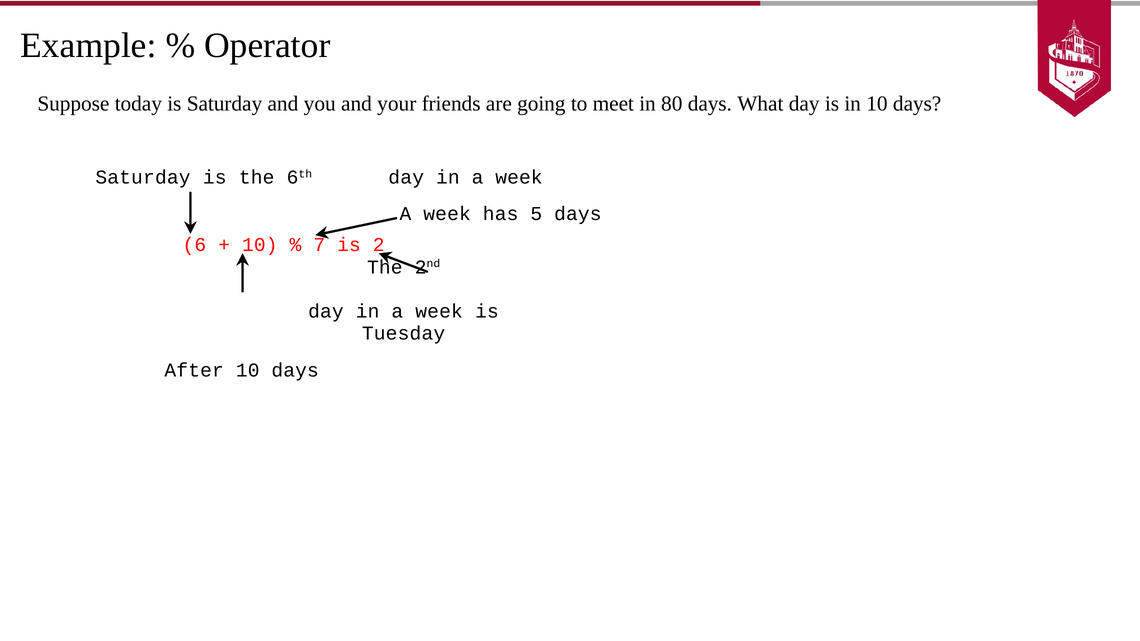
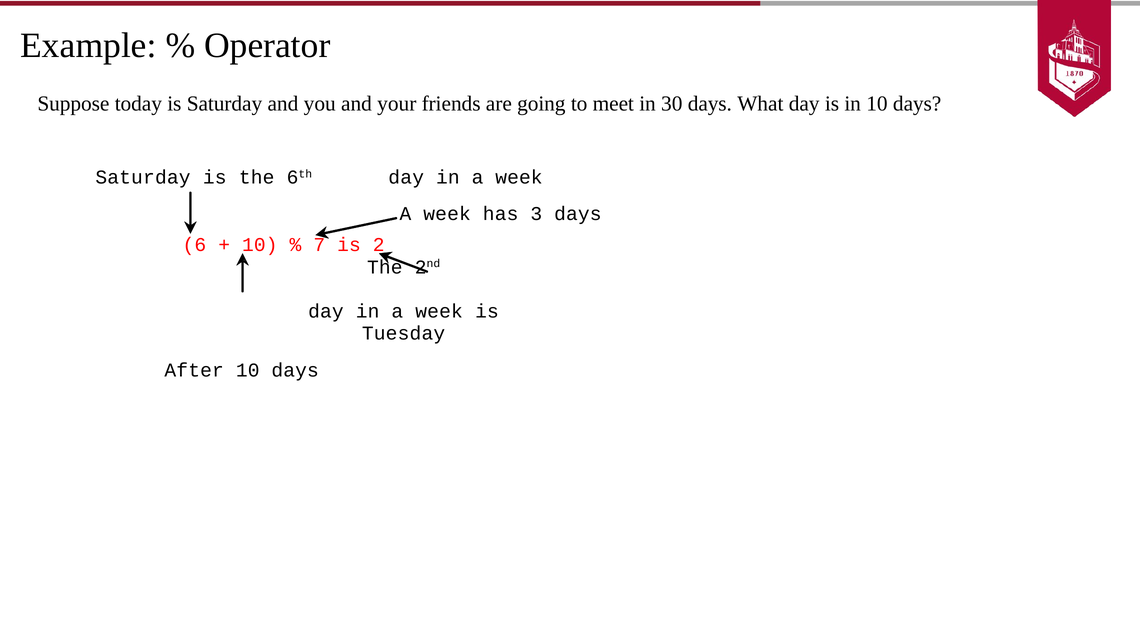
80: 80 -> 30 (672, 104)
5: 5 -> 3 (536, 214)
